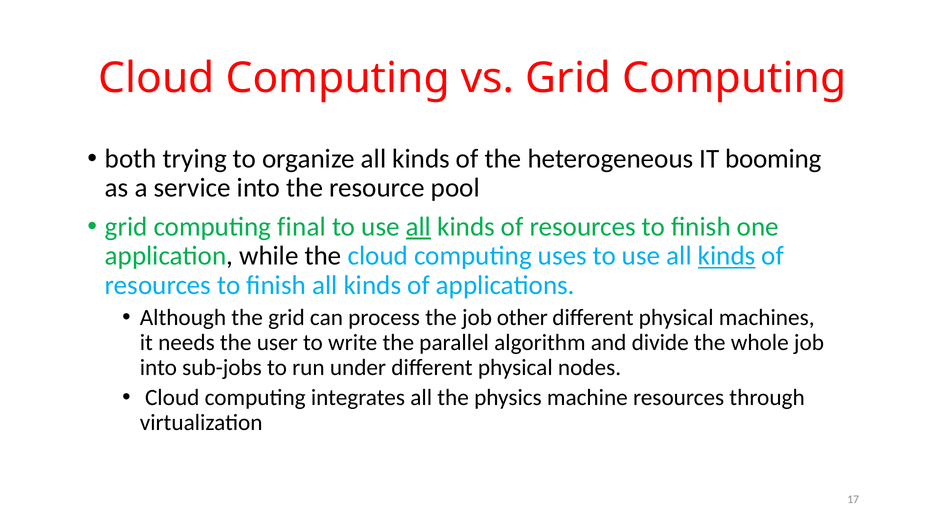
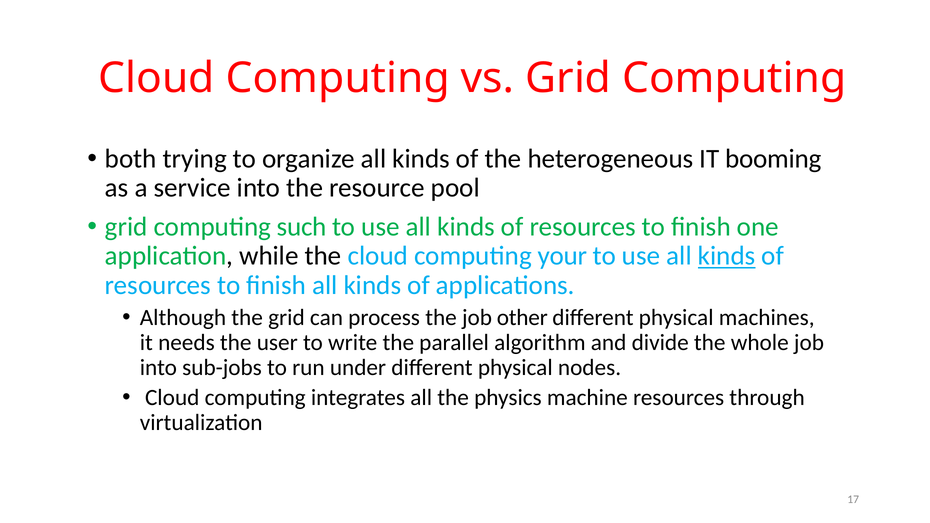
final: final -> such (302, 227)
all underline: present -> none (419, 227)
uses: uses -> your (562, 256)
